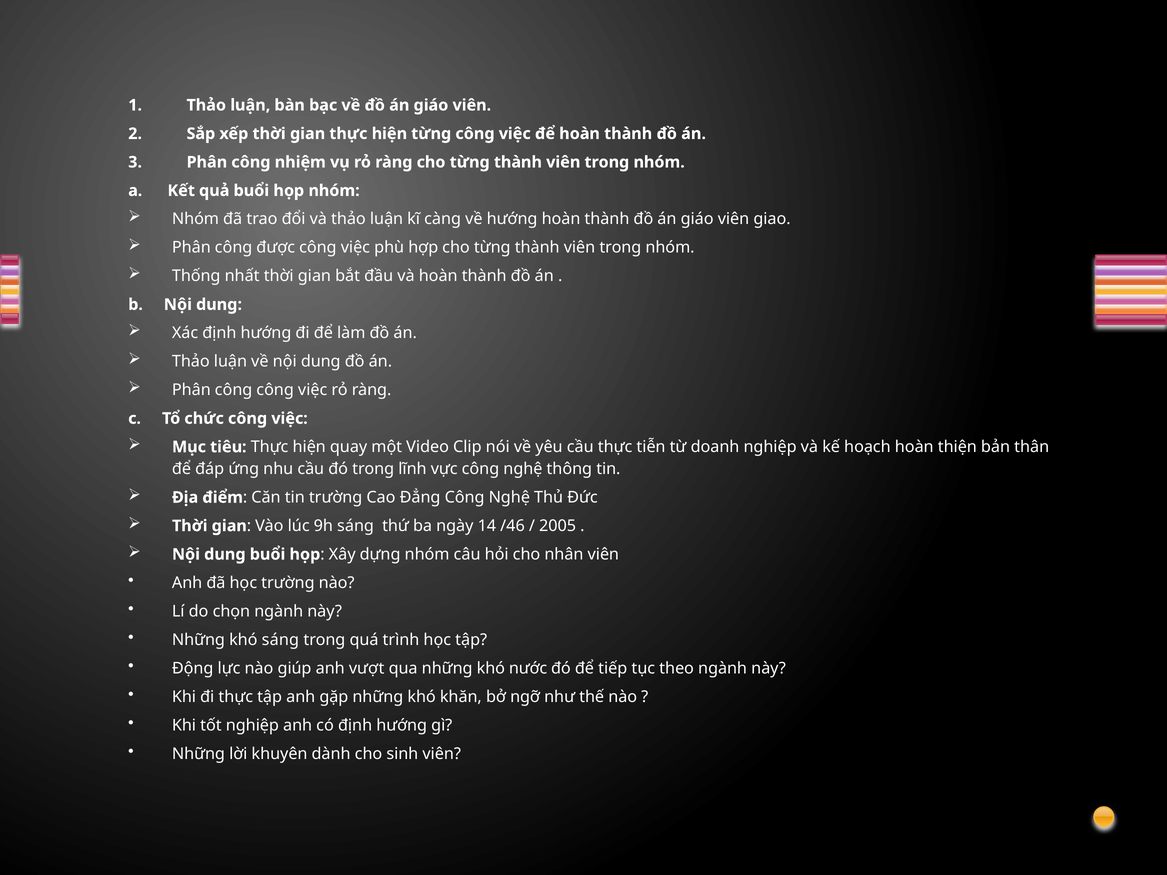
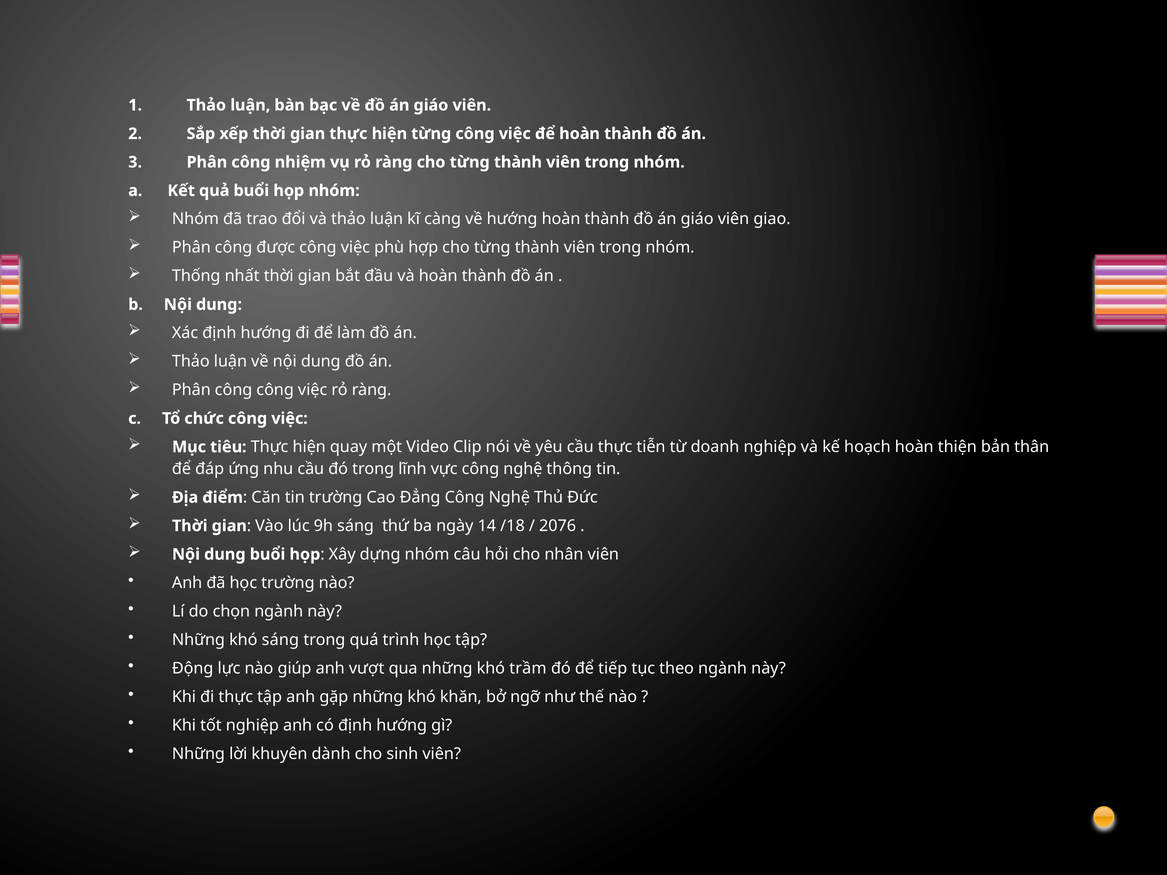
/46: /46 -> /18 (512, 526)
2005: 2005 -> 2076 (558, 526)
nước: nước -> trầm (528, 668)
